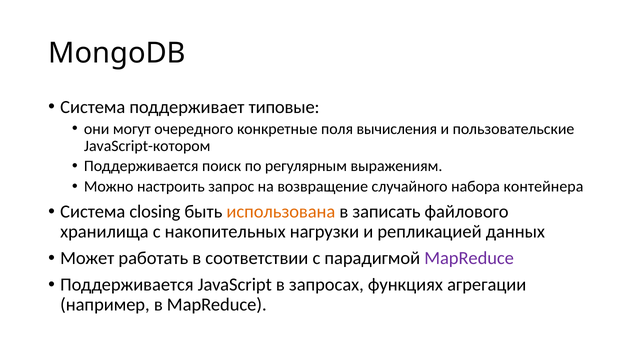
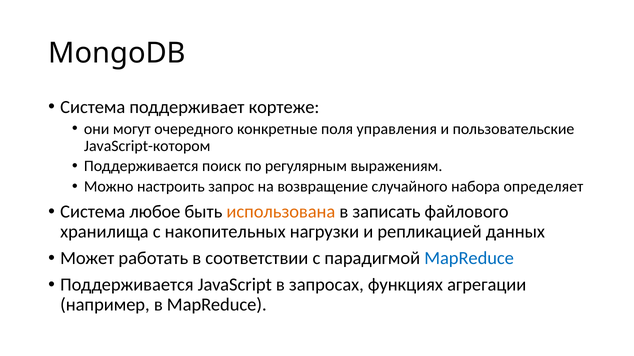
типовые: типовые -> кортеже (284, 107)
вычисления: вычисления -> управления (397, 129)
контейнера: контейнера -> определяет (543, 187)
closing: closing -> любое (155, 212)
MapReduce colour: purple -> blue (469, 259)
